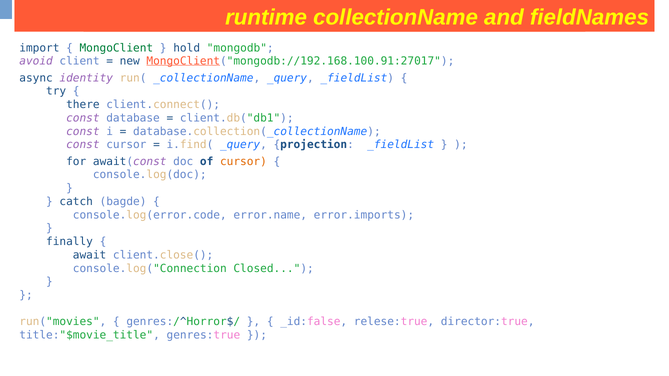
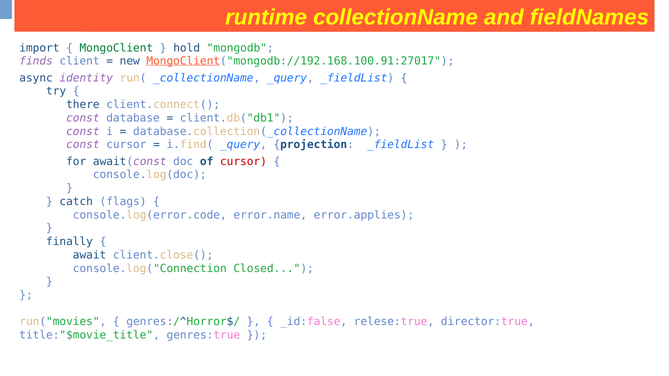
avoid: avoid -> finds (36, 61)
cursor colour: orange -> red (243, 162)
bagde: bagde -> flags (123, 202)
error.imports: error.imports -> error.applies (364, 215)
